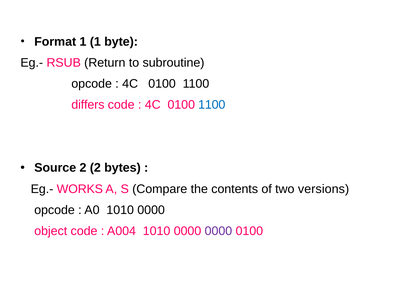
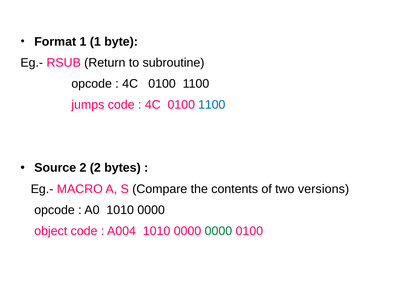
differs: differs -> jumps (88, 105)
WORKS: WORKS -> MACRO (80, 189)
0000 colour: purple -> green (218, 231)
